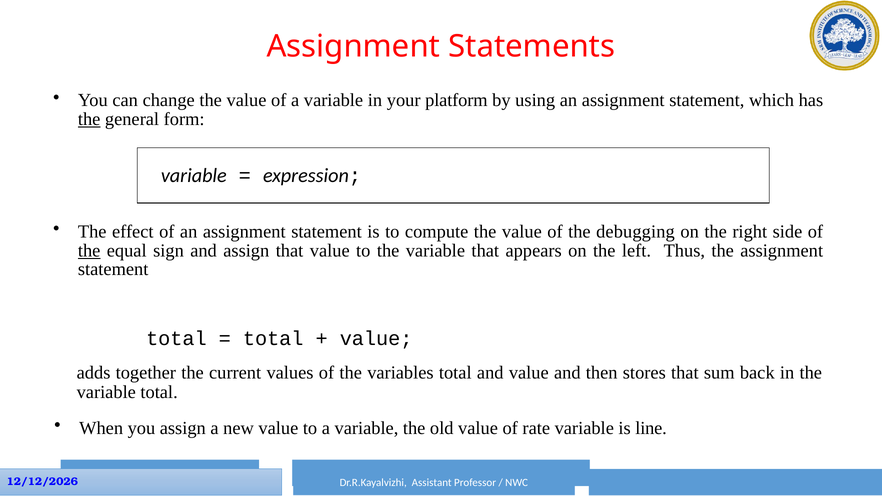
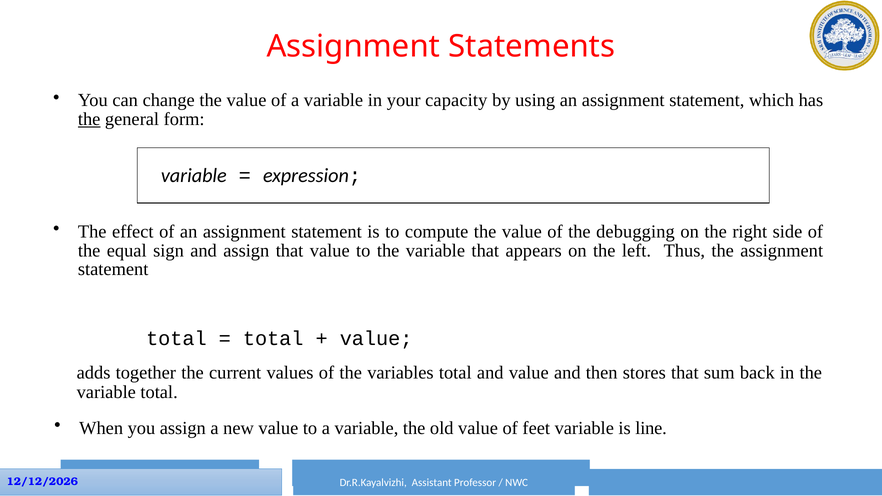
platform: platform -> capacity (456, 100)
the underline: present -> none (89, 251)
rate: rate -> feet (536, 428)
